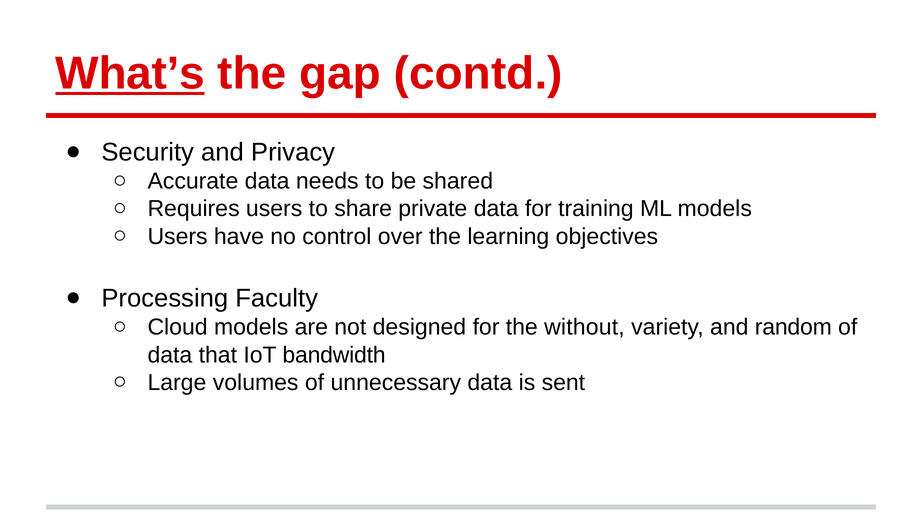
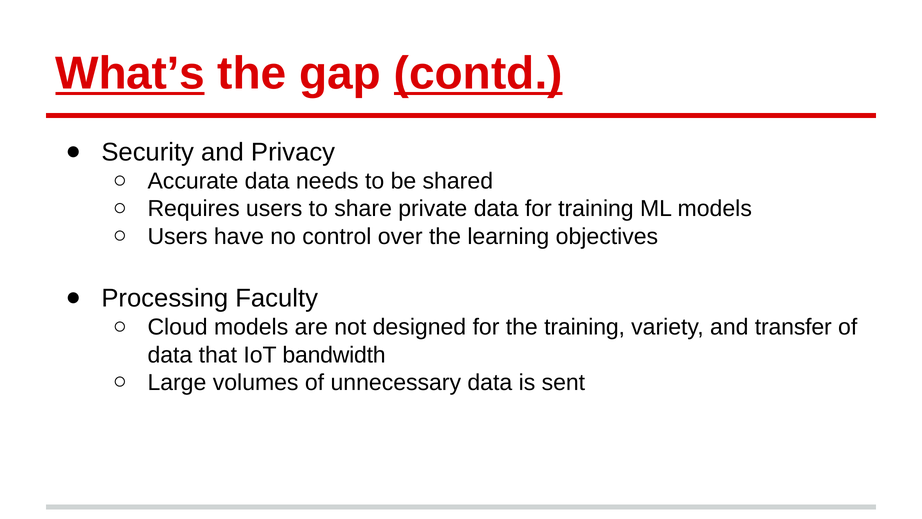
contd underline: none -> present (478, 74)
the without: without -> training (585, 327)
random: random -> transfer (793, 327)
